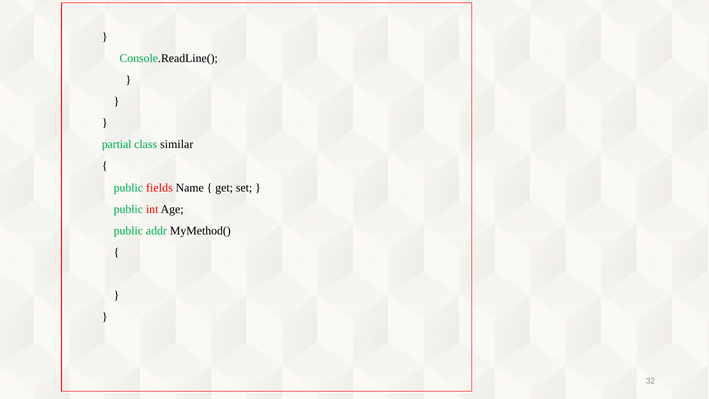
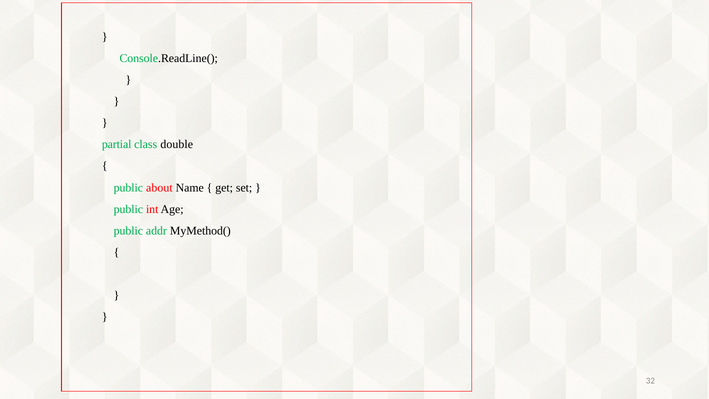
similar: similar -> double (177, 144)
fields: fields -> about (159, 188)
